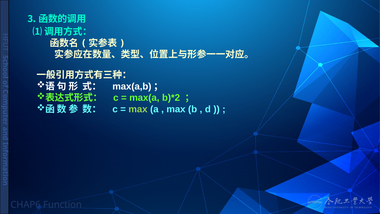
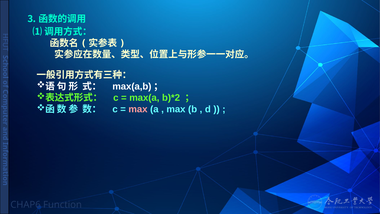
max colour: light green -> pink (138, 109)
